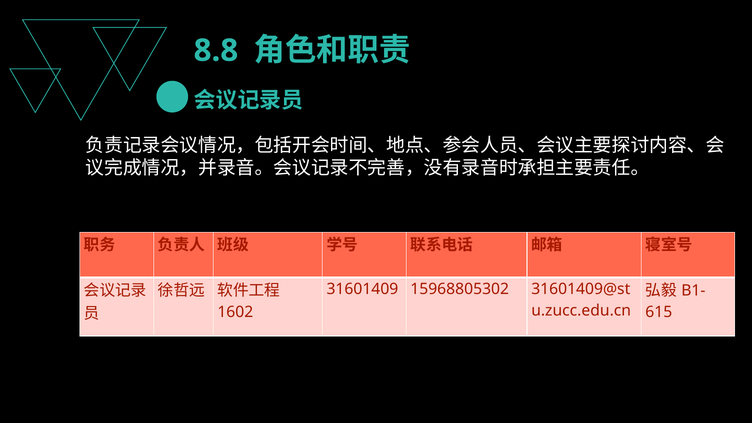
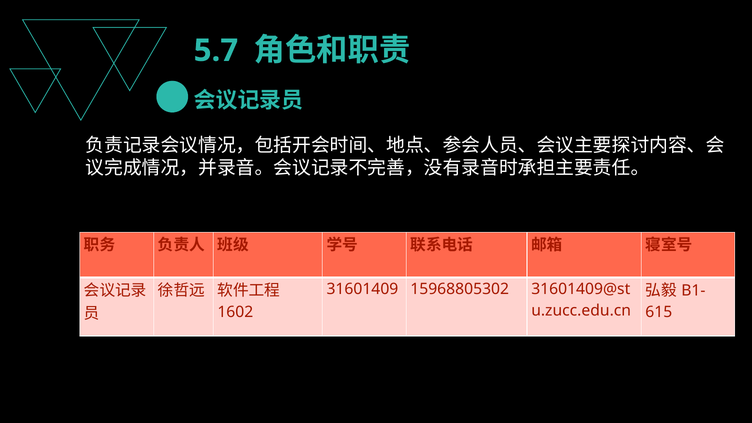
8.8: 8.8 -> 5.7 (216, 51)
